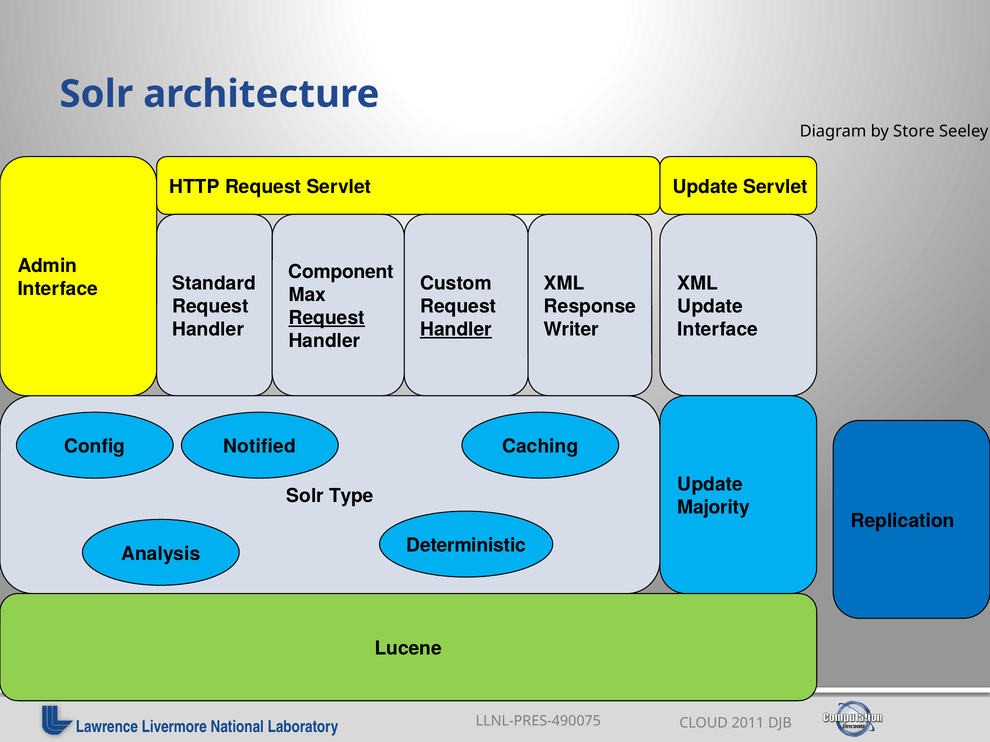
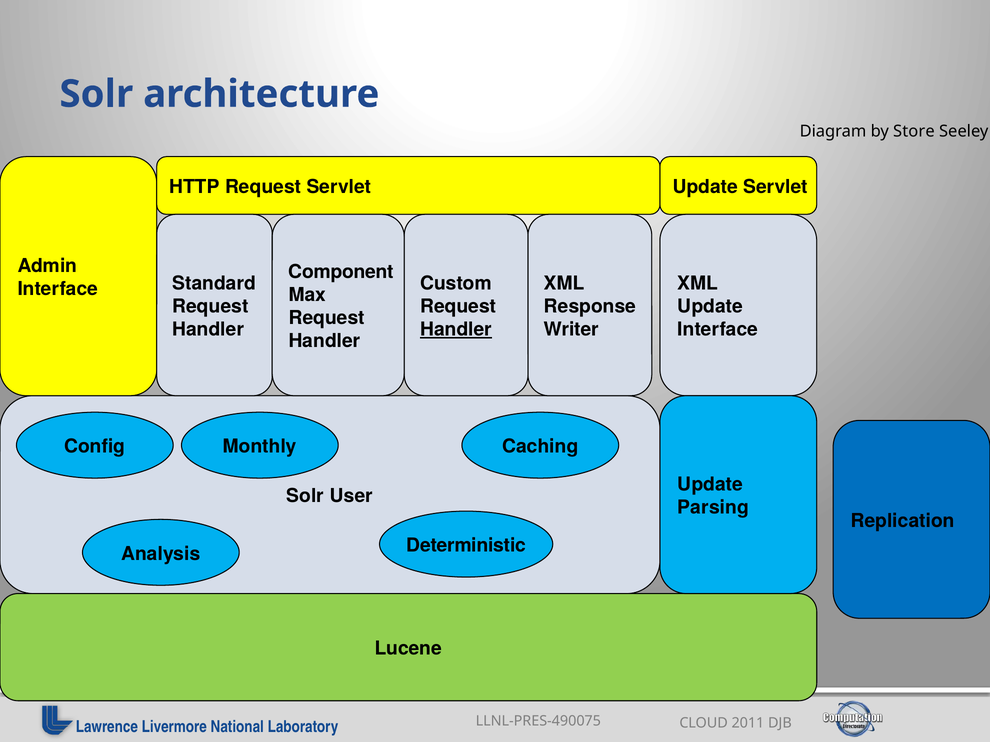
Request underline: present -> none (327, 318)
Notified: Notified -> Monthly (260, 447)
Type: Type -> User (351, 496)
Majority: Majority -> Parsing (713, 508)
